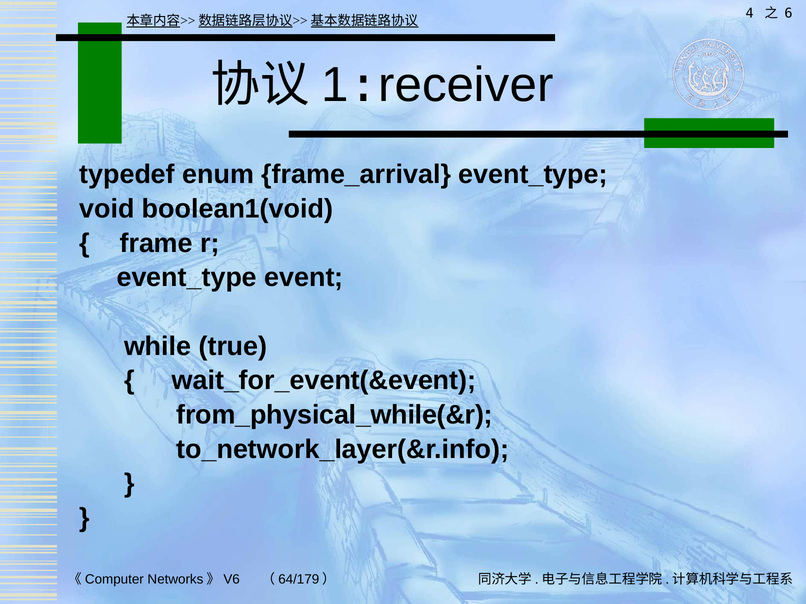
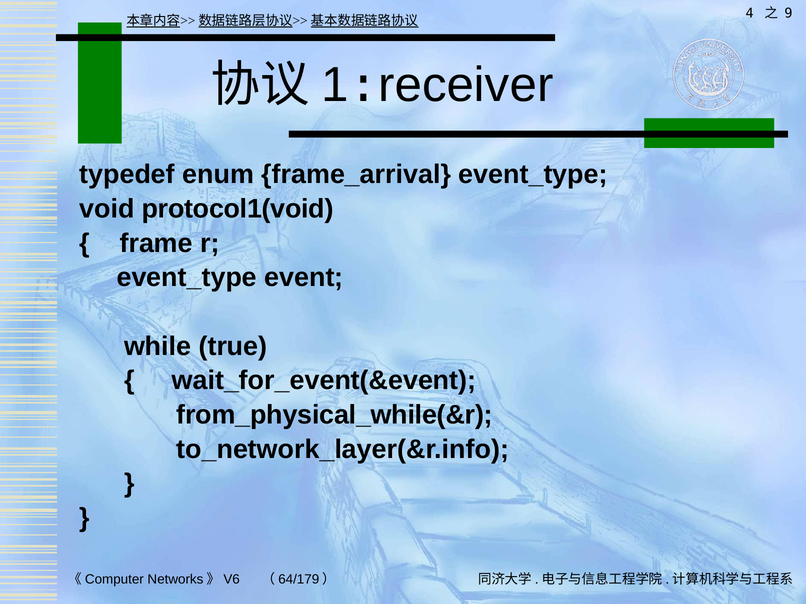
6: 6 -> 9 (788, 13)
boolean1(void: boolean1(void -> protocol1(void (238, 209)
